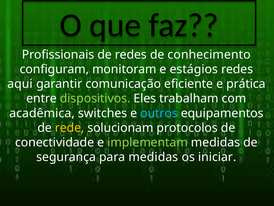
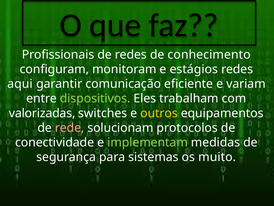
prática: prática -> variam (246, 84)
acadêmica: acadêmica -> valorizadas (42, 113)
outros colour: light blue -> yellow (159, 113)
rede colour: yellow -> pink (70, 128)
para medidas: medidas -> sistemas (153, 157)
iniciar: iniciar -> muito (217, 157)
